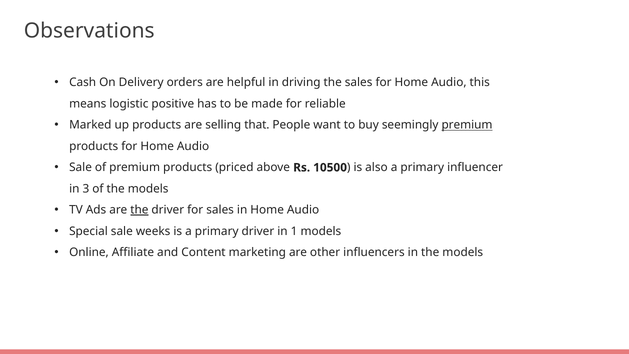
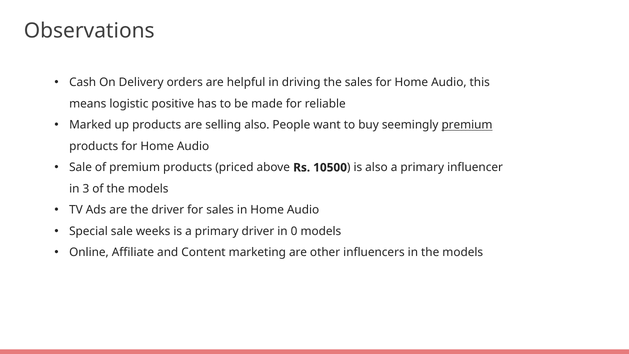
selling that: that -> also (257, 125)
the underline: present -> none (139, 210)
1: 1 -> 0 (294, 231)
